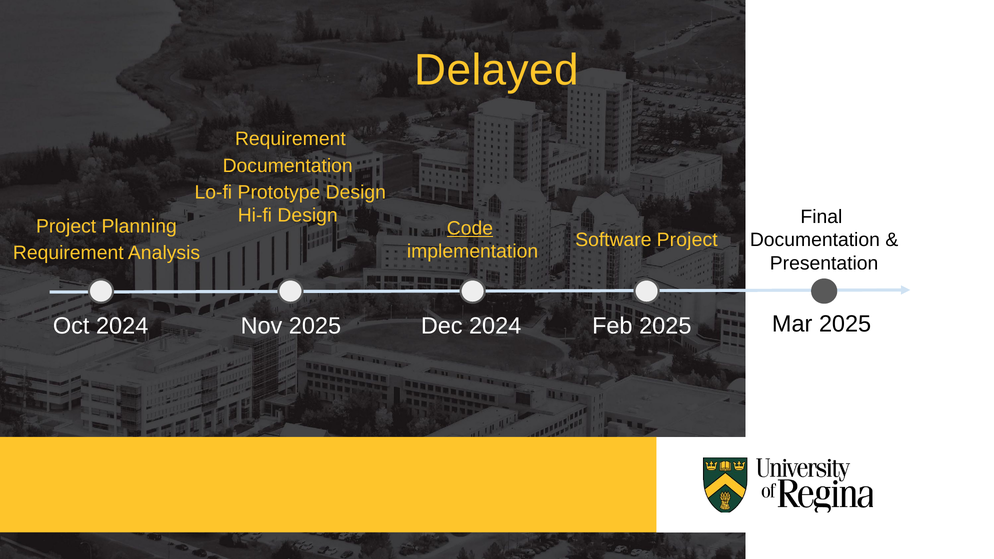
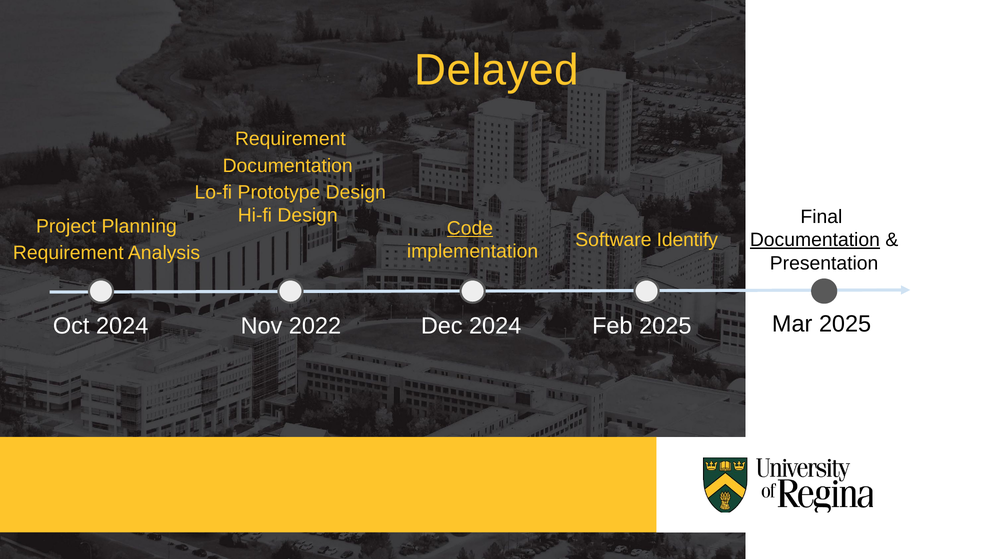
Software Project: Project -> Identify (687, 240)
Documentation underline: none -> present (815, 240)
Nov 2025: 2025 -> 2022 (315, 326)
